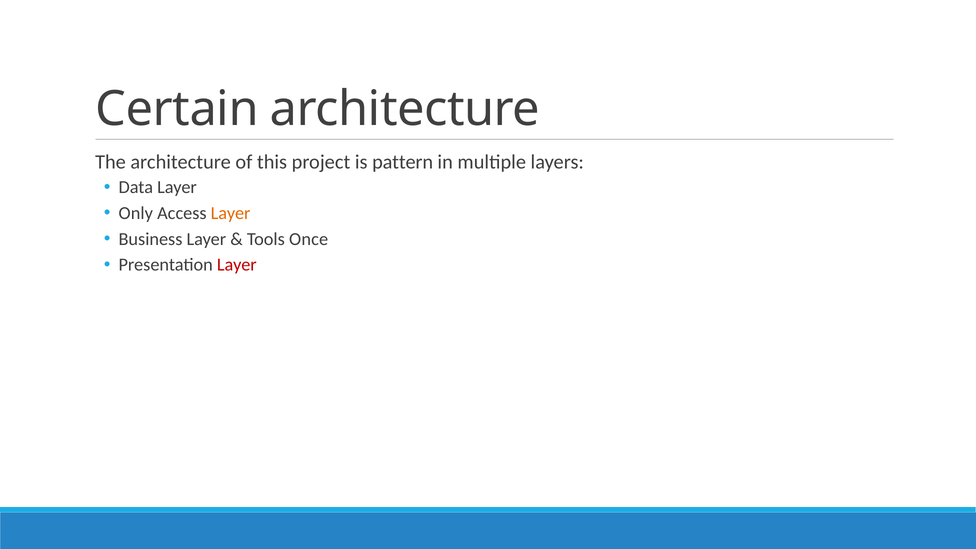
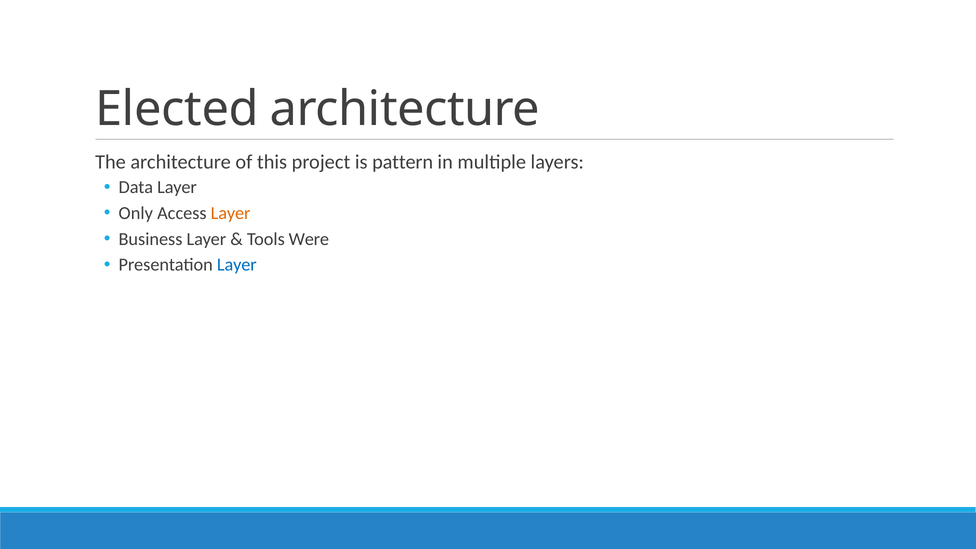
Certain: Certain -> Elected (177, 109)
Once: Once -> Were (309, 239)
Layer colour: red -> blue (237, 265)
